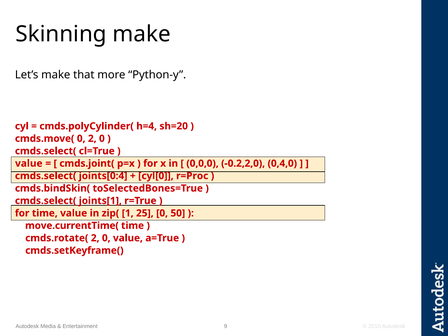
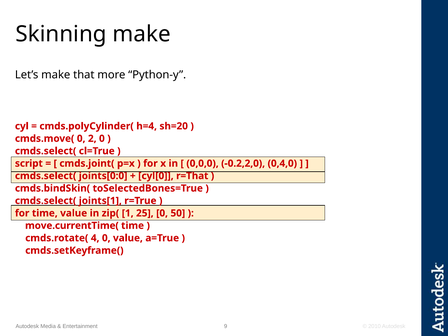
value: value -> script (29, 163)
joints[0:4: joints[0:4 -> joints[0:0 (103, 176)
r=Proc: r=Proc -> r=That (192, 176)
cmds.rotate( 2: 2 -> 4 (95, 238)
